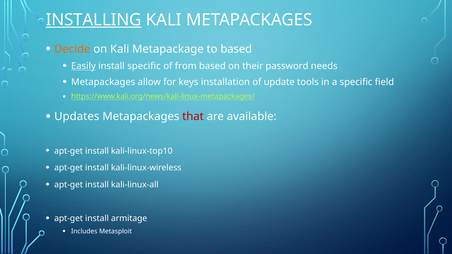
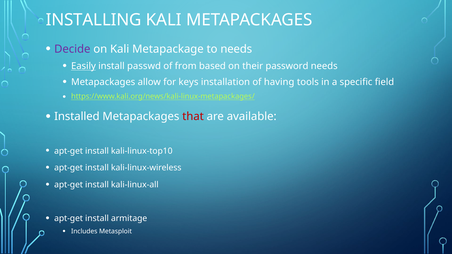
INSTALLING underline: present -> none (94, 20)
Decide colour: orange -> purple (72, 49)
to based: based -> needs (236, 49)
install specific: specific -> passwd (144, 66)
update: update -> having (279, 82)
Updates: Updates -> Installed (77, 117)
